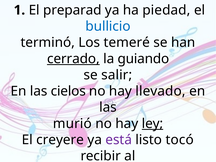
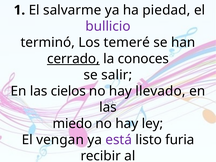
preparad: preparad -> salvarme (72, 10)
bullicio colour: blue -> purple (108, 26)
guiando: guiando -> conoces (143, 59)
murió: murió -> miedo (72, 124)
ley underline: present -> none (152, 124)
creyere: creyere -> vengan (60, 140)
tocó: tocó -> furia (180, 140)
